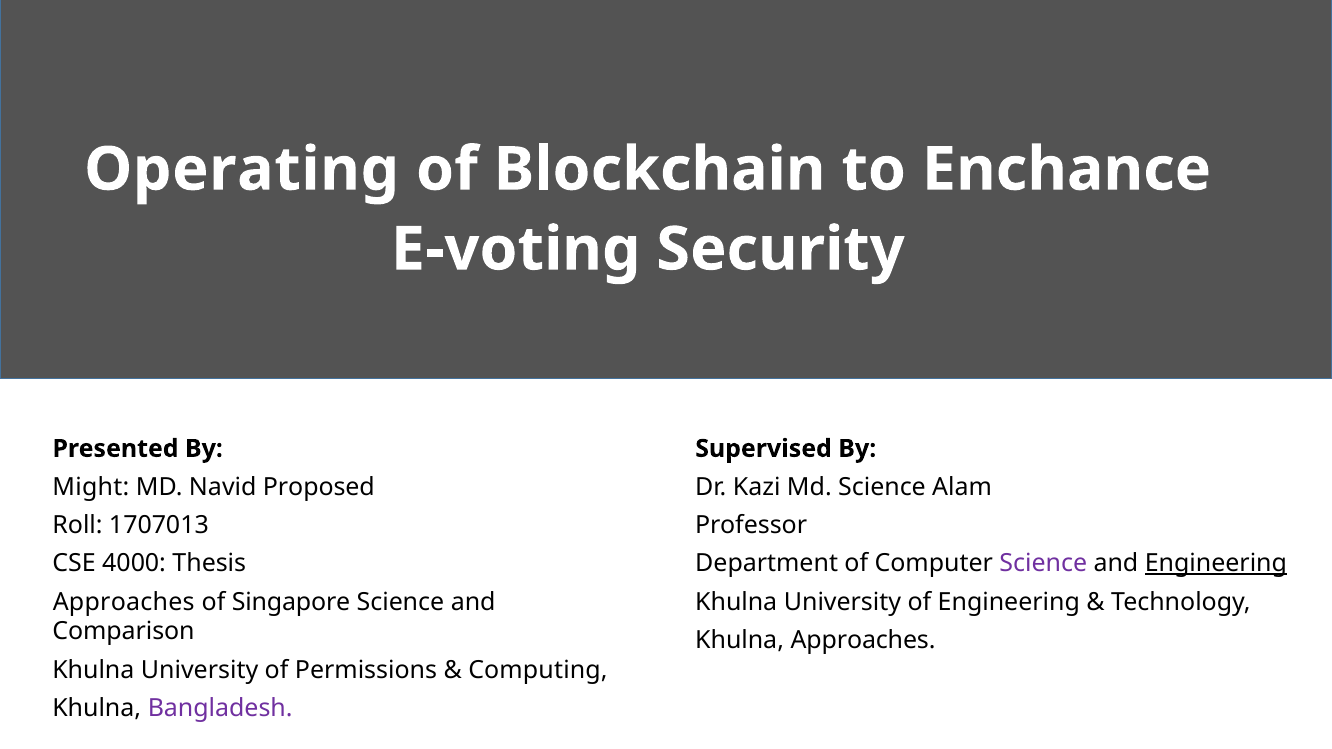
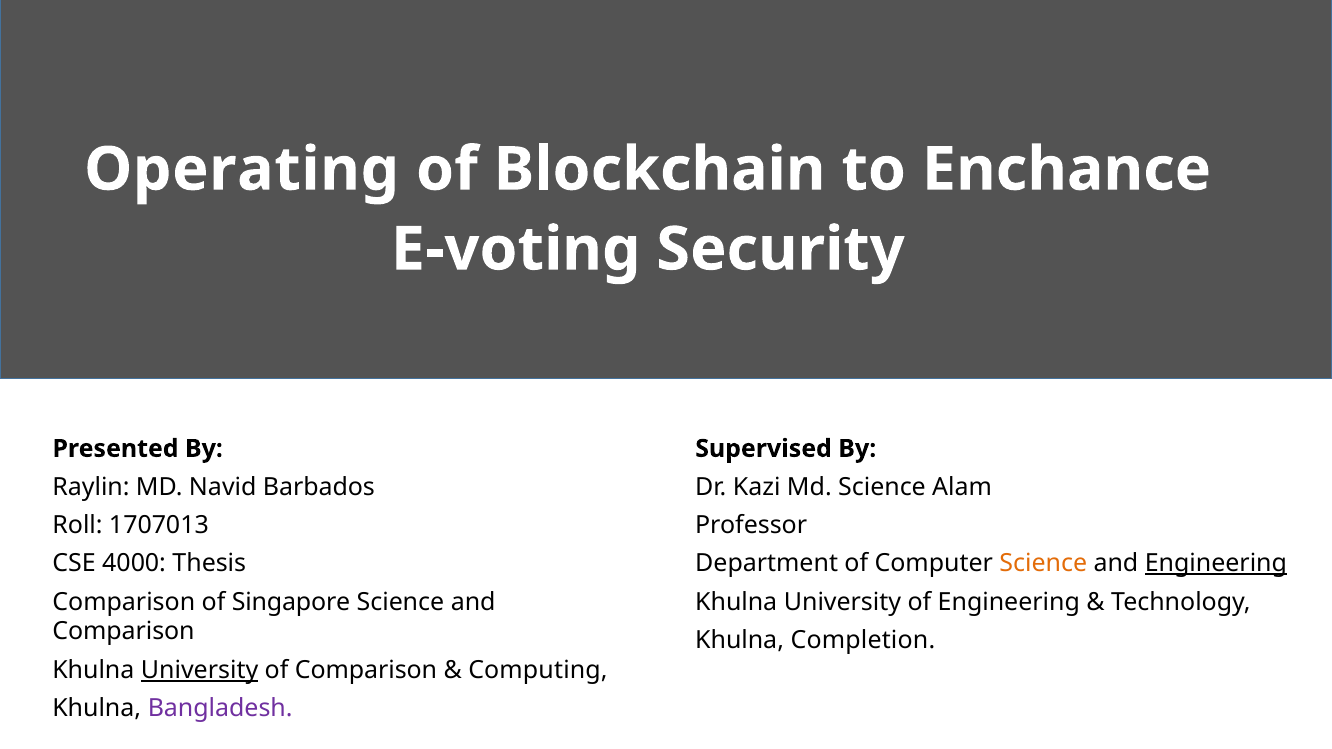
Might: Might -> Raylin (91, 487)
Proposed: Proposed -> Barbados (319, 487)
Science colour: purple -> orange (1043, 564)
Approaches: Approaches -> Comparison (124, 602)
Khulna Approaches: Approaches -> Completion (863, 640)
University underline: none -> present (200, 670)
of Permissions: Permissions -> Comparison (366, 670)
